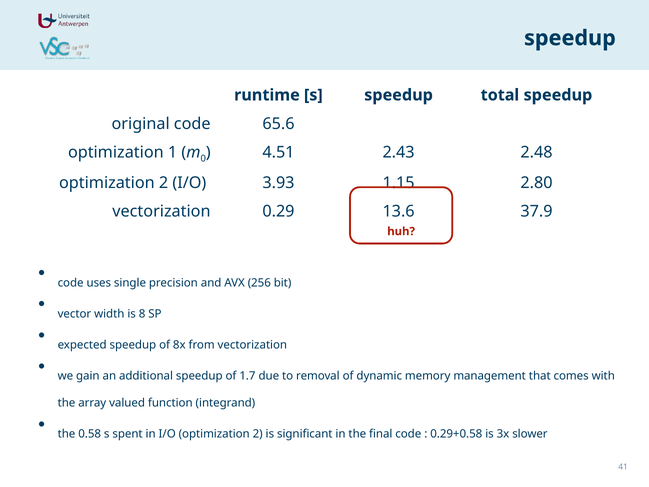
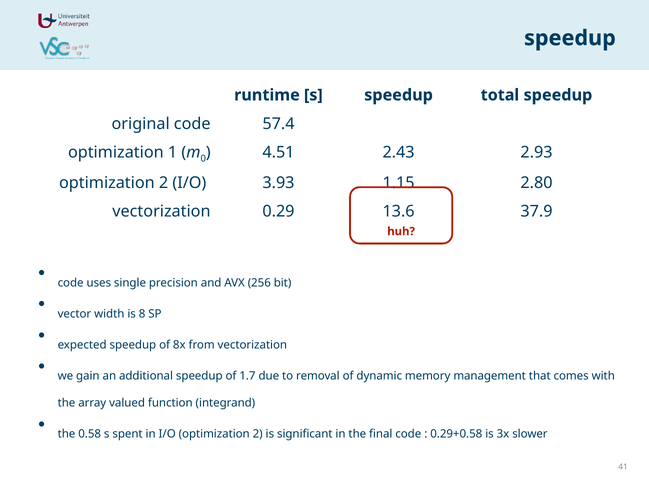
65.6: 65.6 -> 57.4 (278, 124)
2.48: 2.48 -> 2.93 (537, 152)
